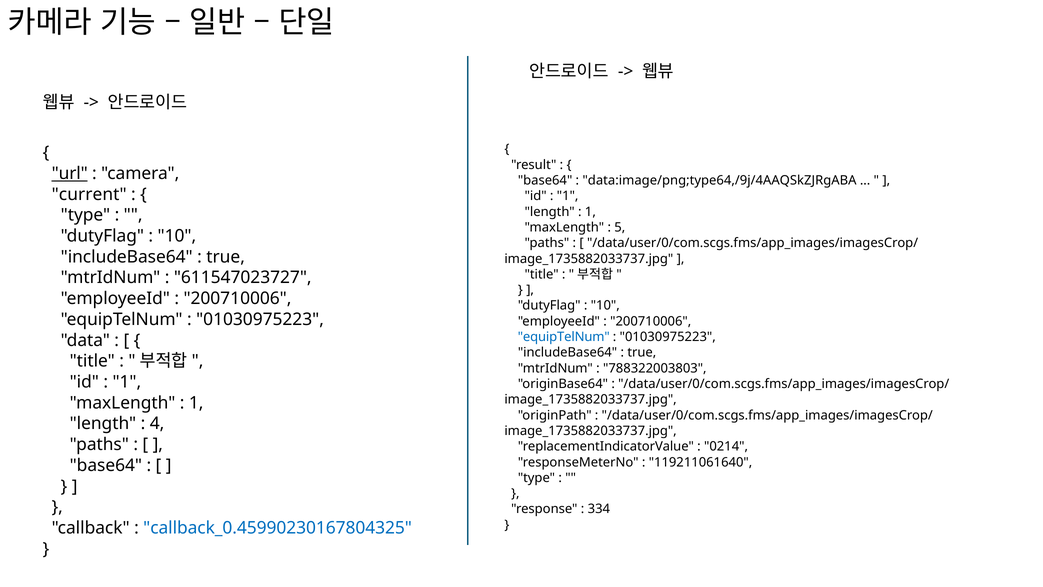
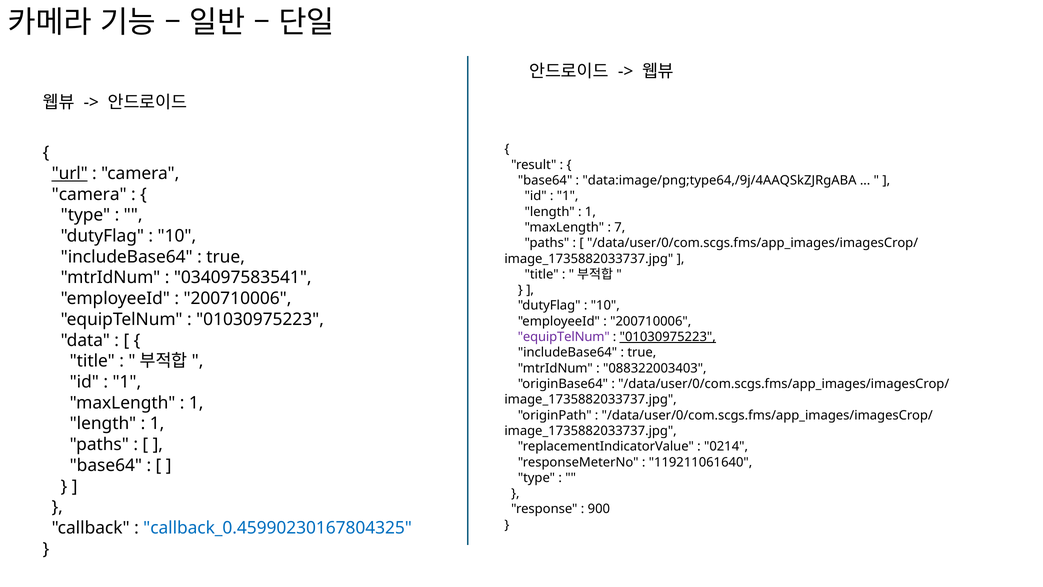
current: current -> camera (89, 194)
5: 5 -> 7 (620, 227)
611547023727: 611547023727 -> 034097583541 (243, 278)
equipTelNum colour: blue -> purple (564, 337)
01030975223 underline: none -> present (668, 337)
788322003803: 788322003803 -> 088322003403 (655, 368)
4: 4 -> 1 (157, 424)
334: 334 -> 900 (599, 509)
